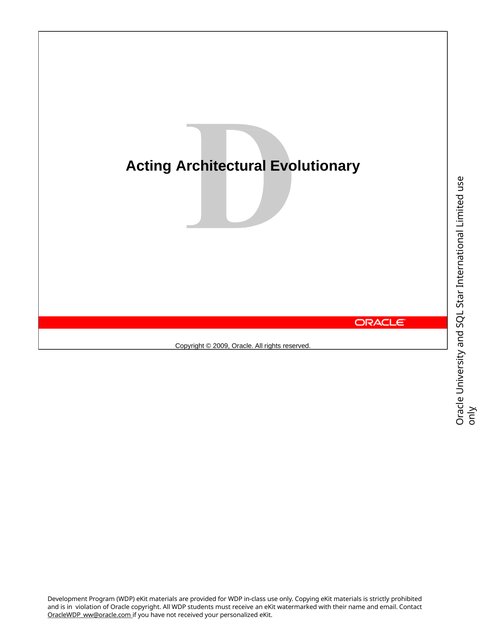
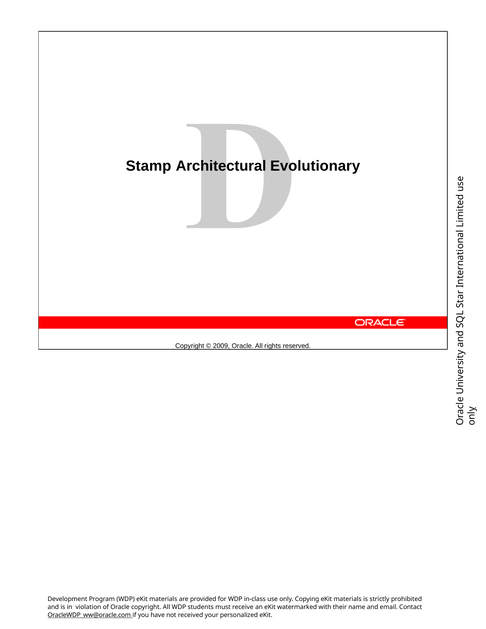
Acting: Acting -> Stamp (149, 166)
